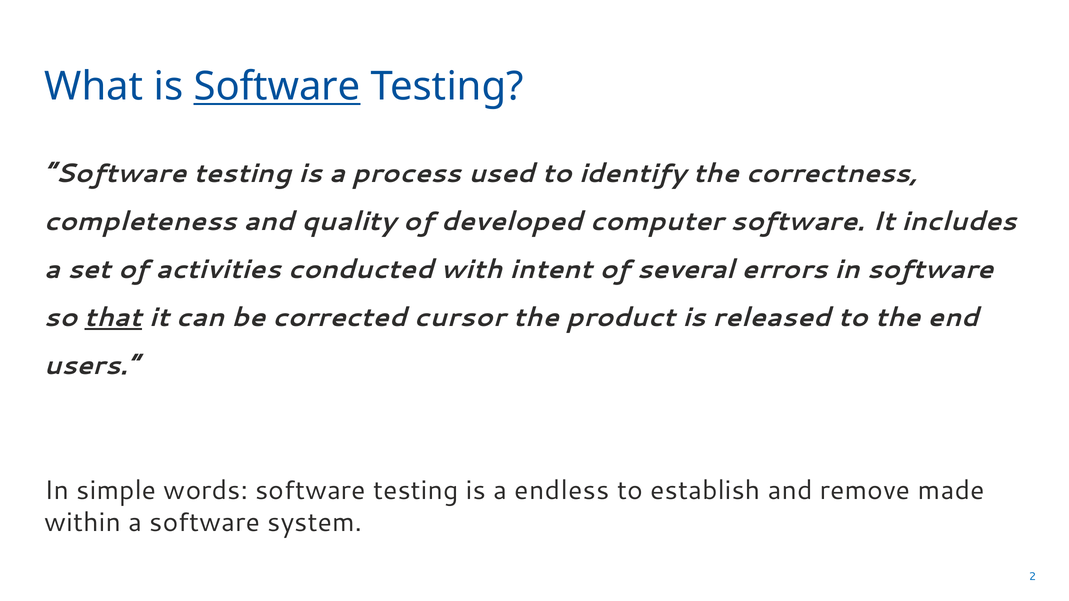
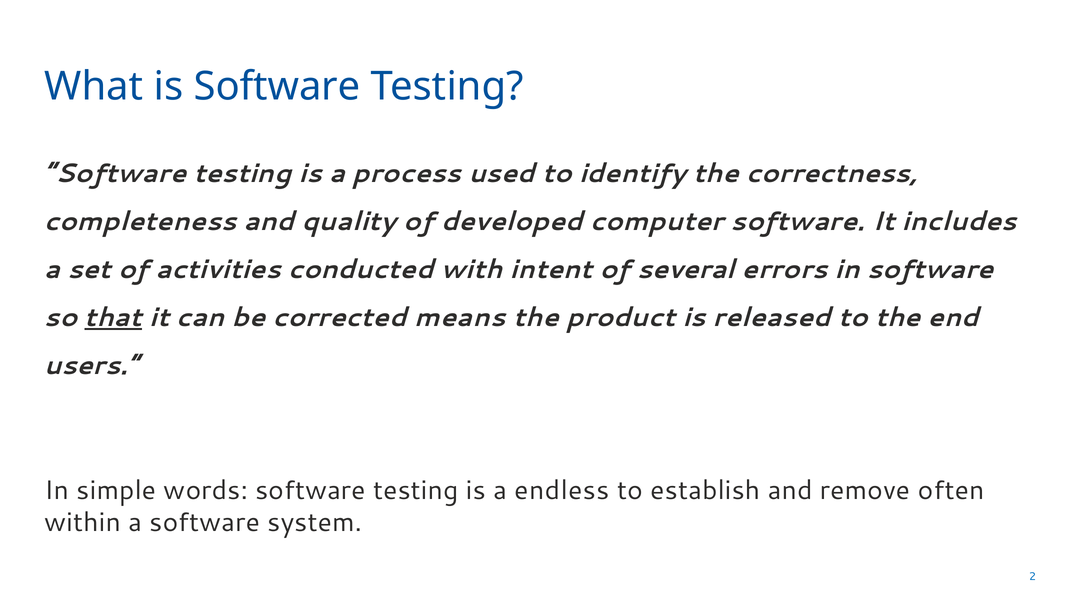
Software underline: present -> none (277, 87)
cursor: cursor -> means (460, 318)
made: made -> often (951, 491)
